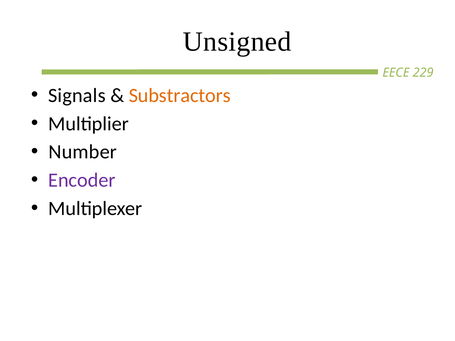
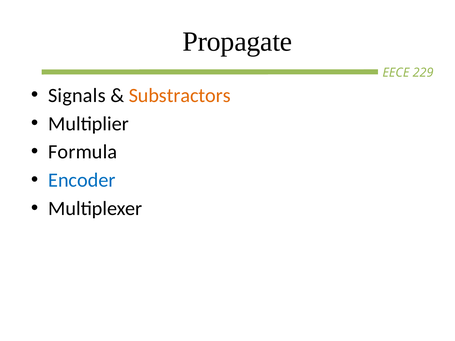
Unsigned: Unsigned -> Propagate (237, 42)
Number: Number -> Formula (83, 152)
Encoder colour: purple -> blue (82, 180)
